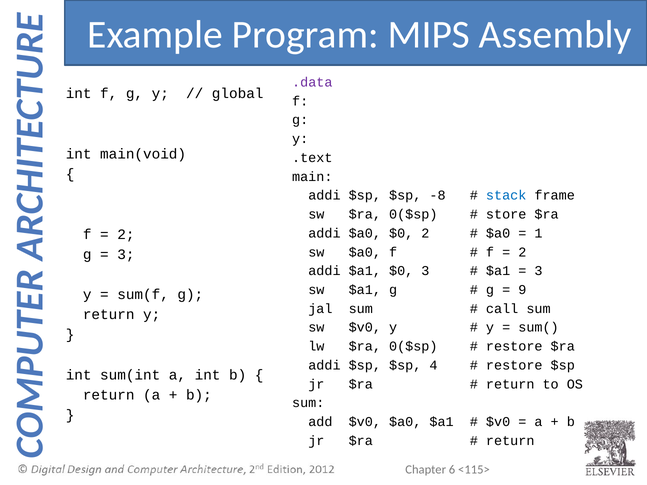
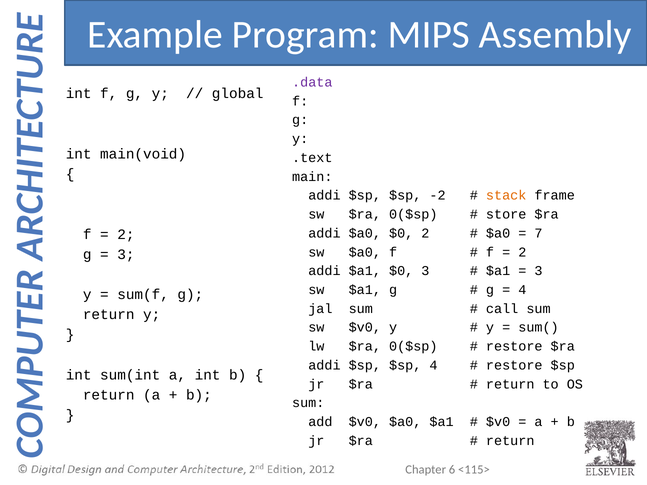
-8: -8 -> -2 (438, 196)
stack colour: blue -> orange (506, 196)
1: 1 -> 7 (538, 233)
9: 9 -> 4 (522, 290)
